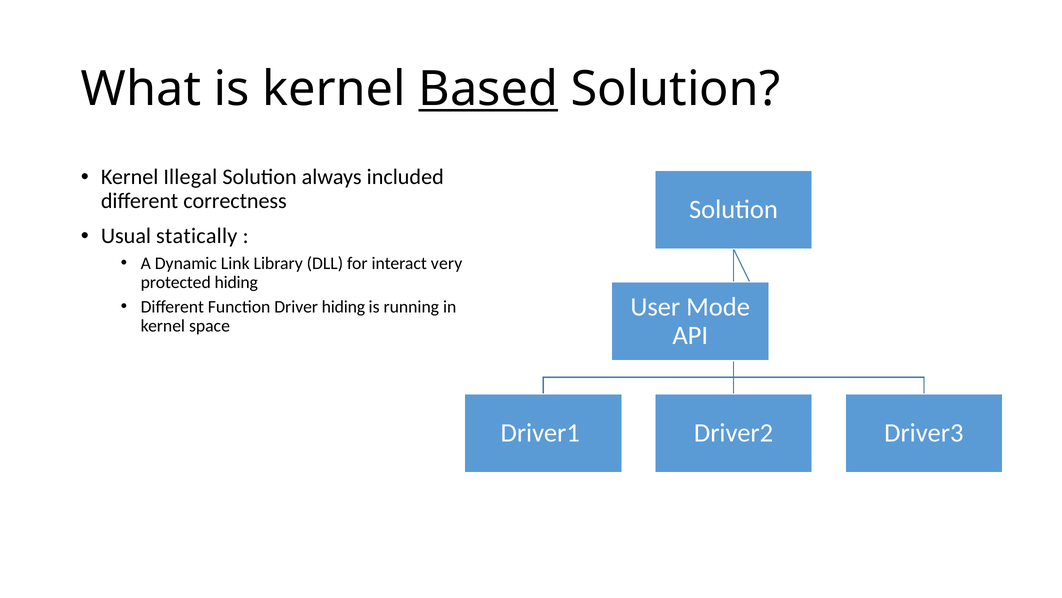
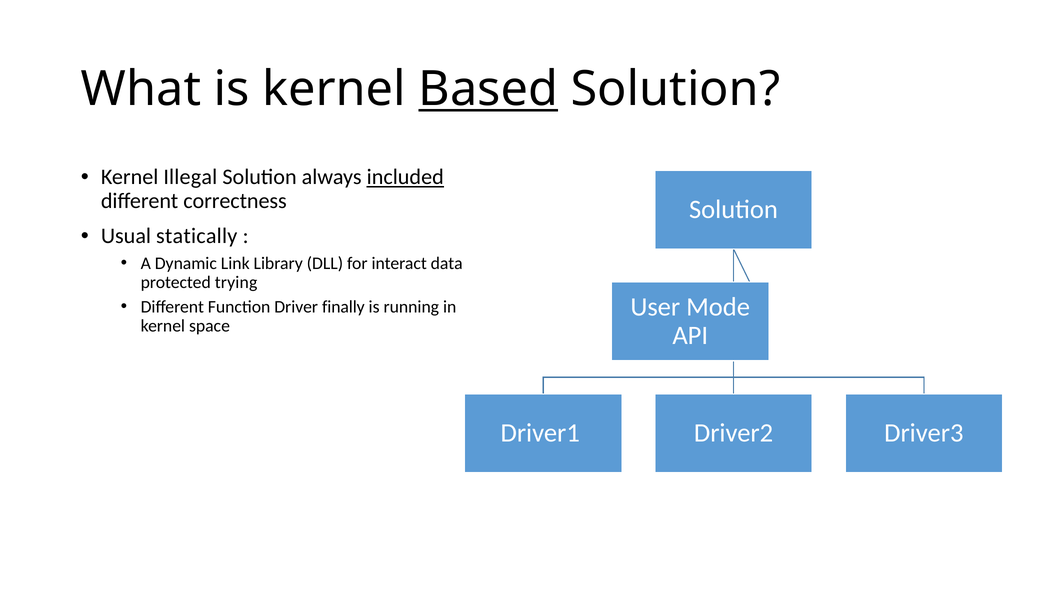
included underline: none -> present (405, 177)
very: very -> data (447, 263)
protected hiding: hiding -> trying (236, 282)
Driver hiding: hiding -> finally (343, 307)
